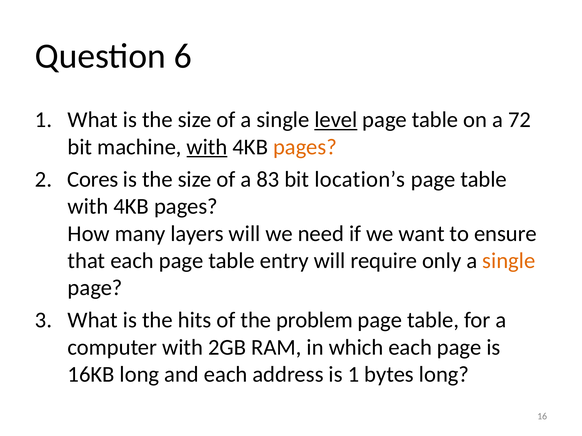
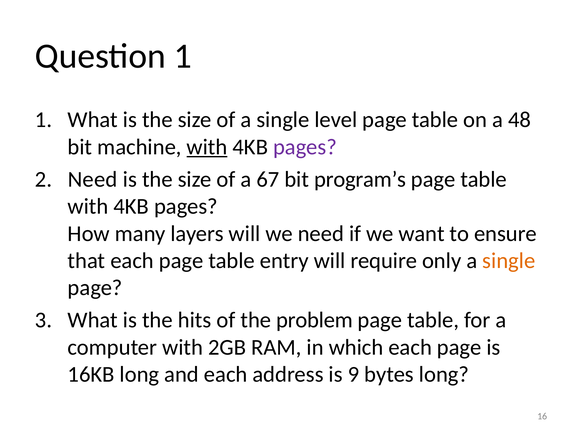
Question 6: 6 -> 1 (183, 56)
level underline: present -> none (336, 120)
72: 72 -> 48 (520, 120)
pages colour: orange -> purple (305, 147)
Cores: Cores -> Need (93, 179)
83: 83 -> 67 (268, 179)
location’s: location’s -> program’s (360, 179)
is 1: 1 -> 9 (353, 375)
